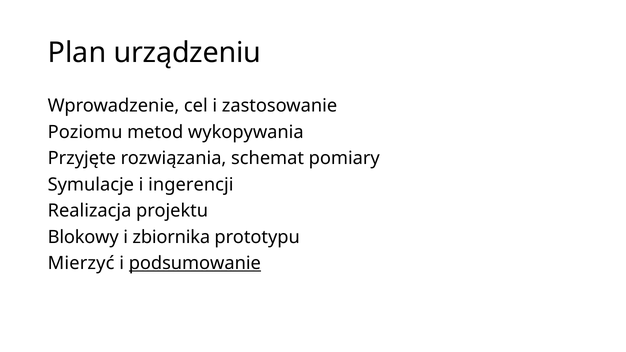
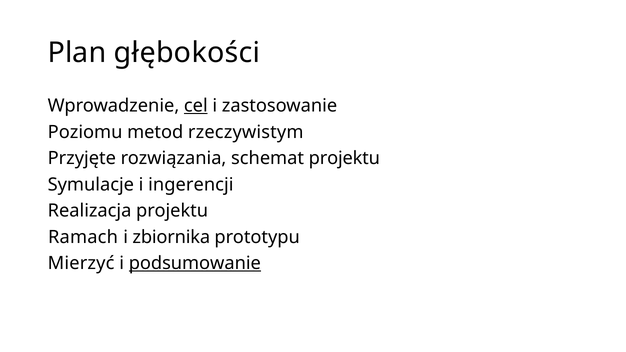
urządzeniu: urządzeniu -> głębokości (187, 53)
cel underline: none -> present (196, 106)
wykopywania: wykopywania -> rzeczywistym (246, 132)
schemat pomiary: pomiary -> projektu (344, 158)
Blokowy: Blokowy -> Ramach (83, 237)
